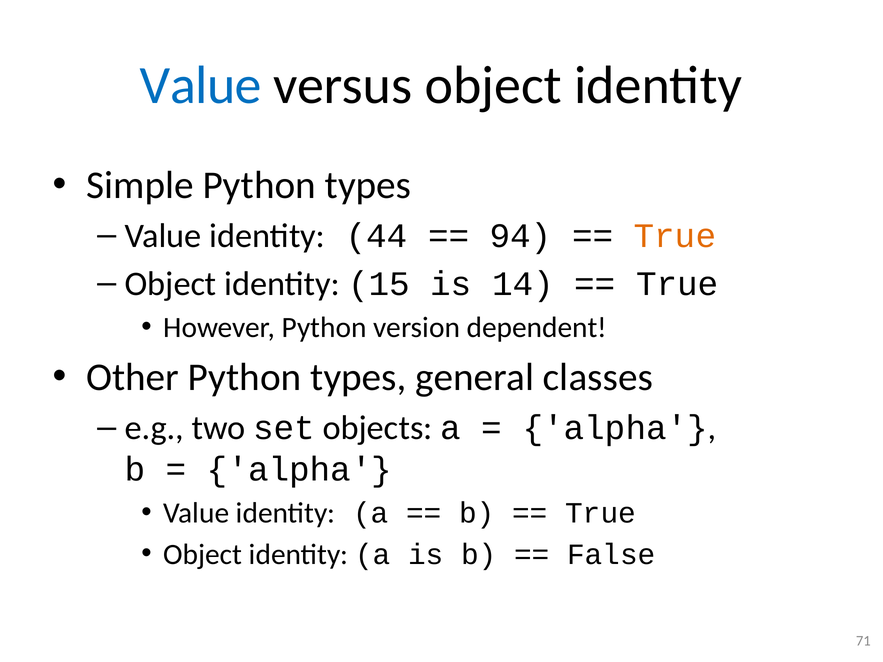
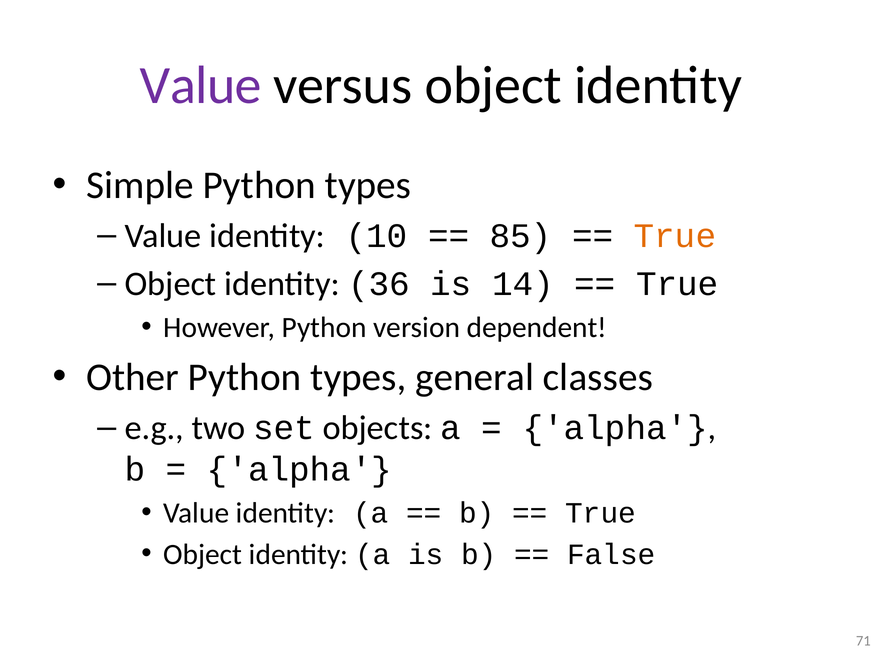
Value colour: blue -> purple (201, 85)
44: 44 -> 10 (377, 236)
94: 94 -> 85 (521, 236)
15: 15 -> 36 (379, 284)
